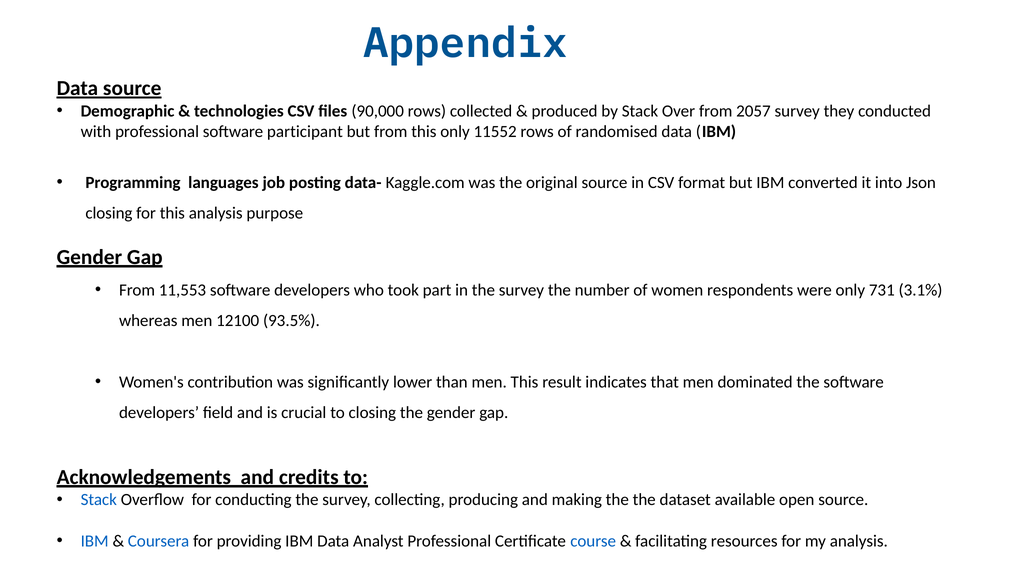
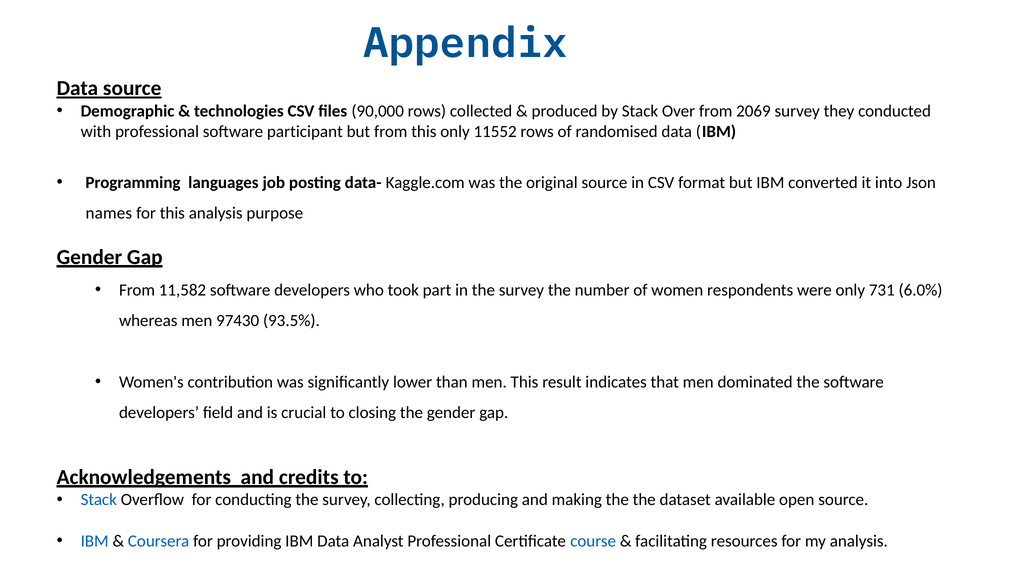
2057: 2057 -> 2069 (753, 111)
closing: closing -> names (109, 213)
11,553: 11,553 -> 11,582 (182, 290)
3.1%: 3.1% -> 6.0% (921, 290)
12100: 12100 -> 97430 (238, 321)
